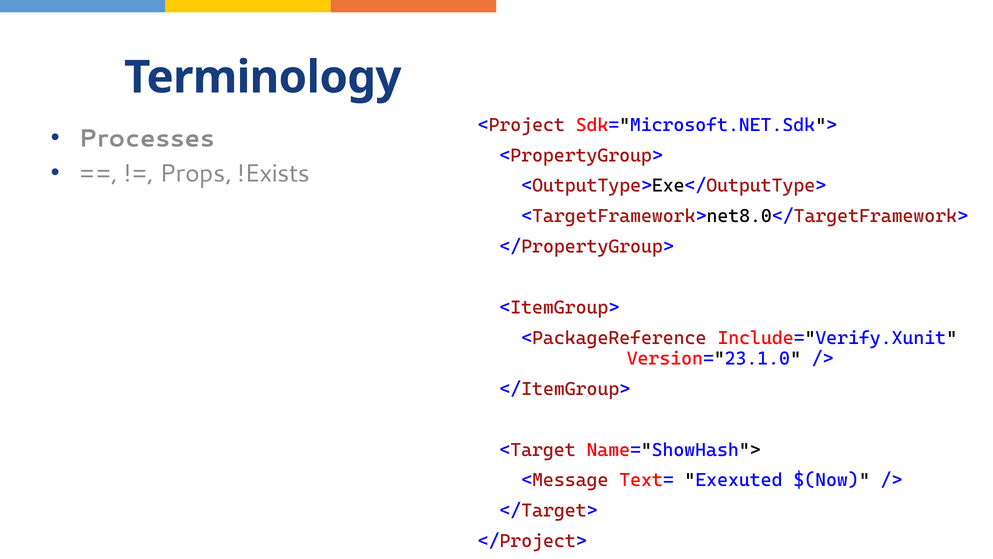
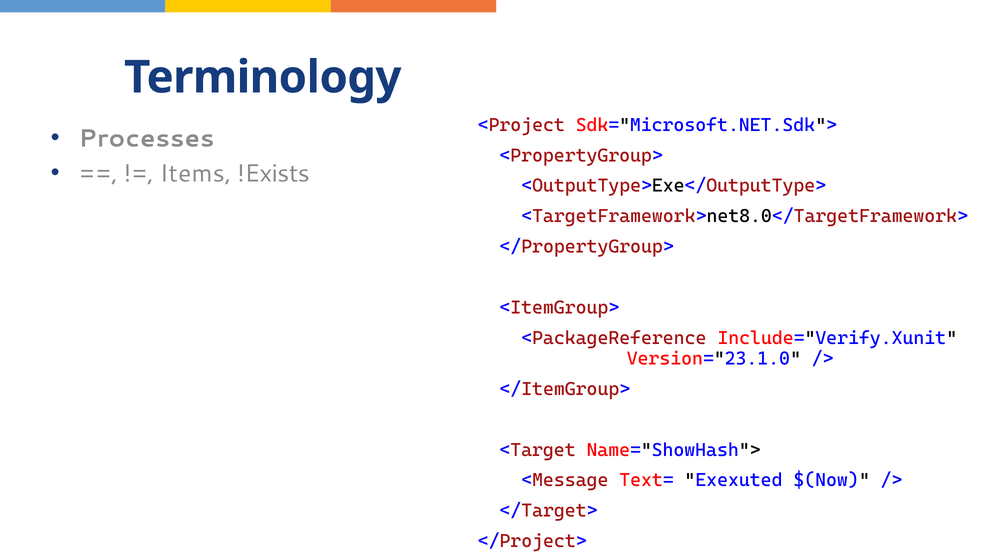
Props: Props -> Items (196, 173)
